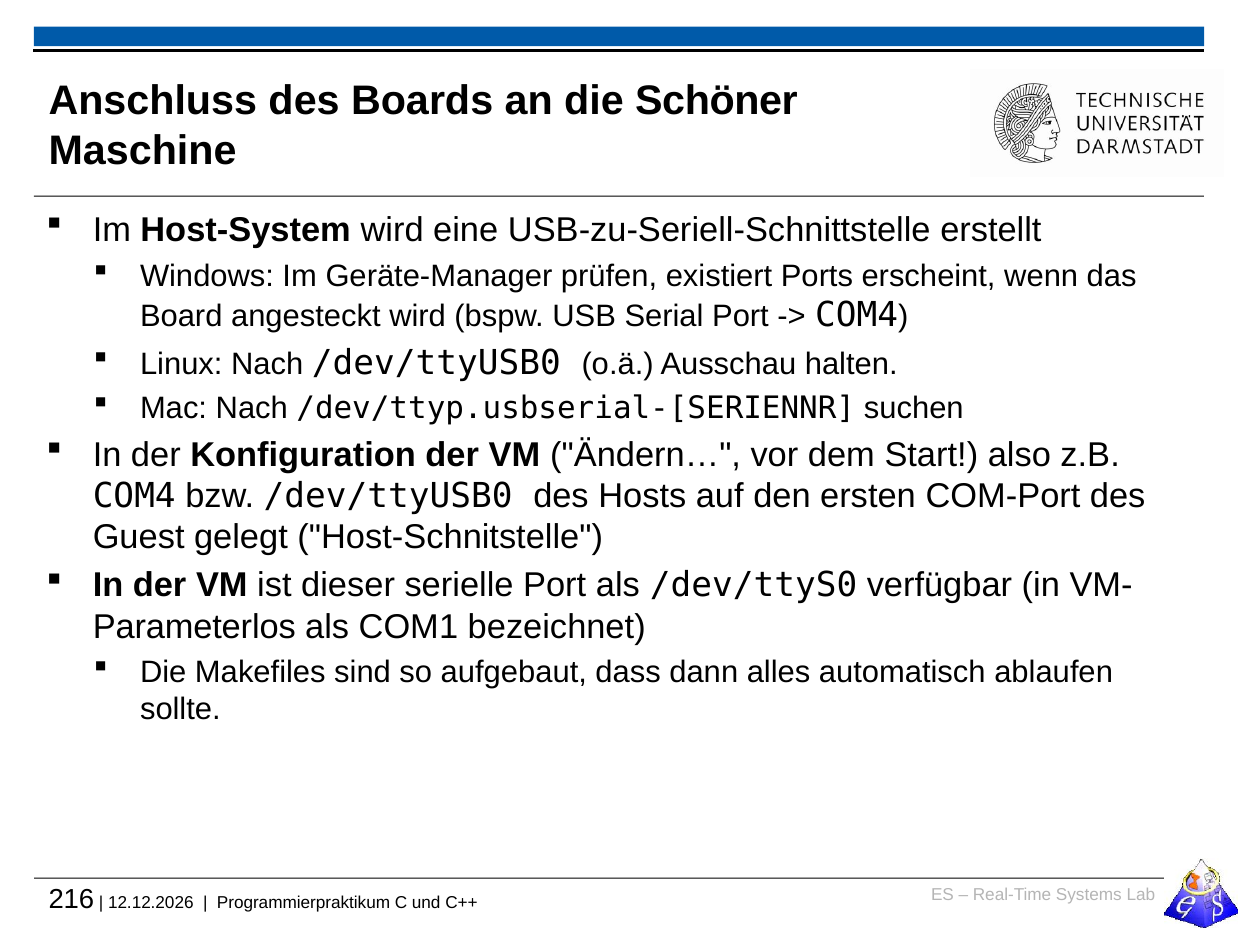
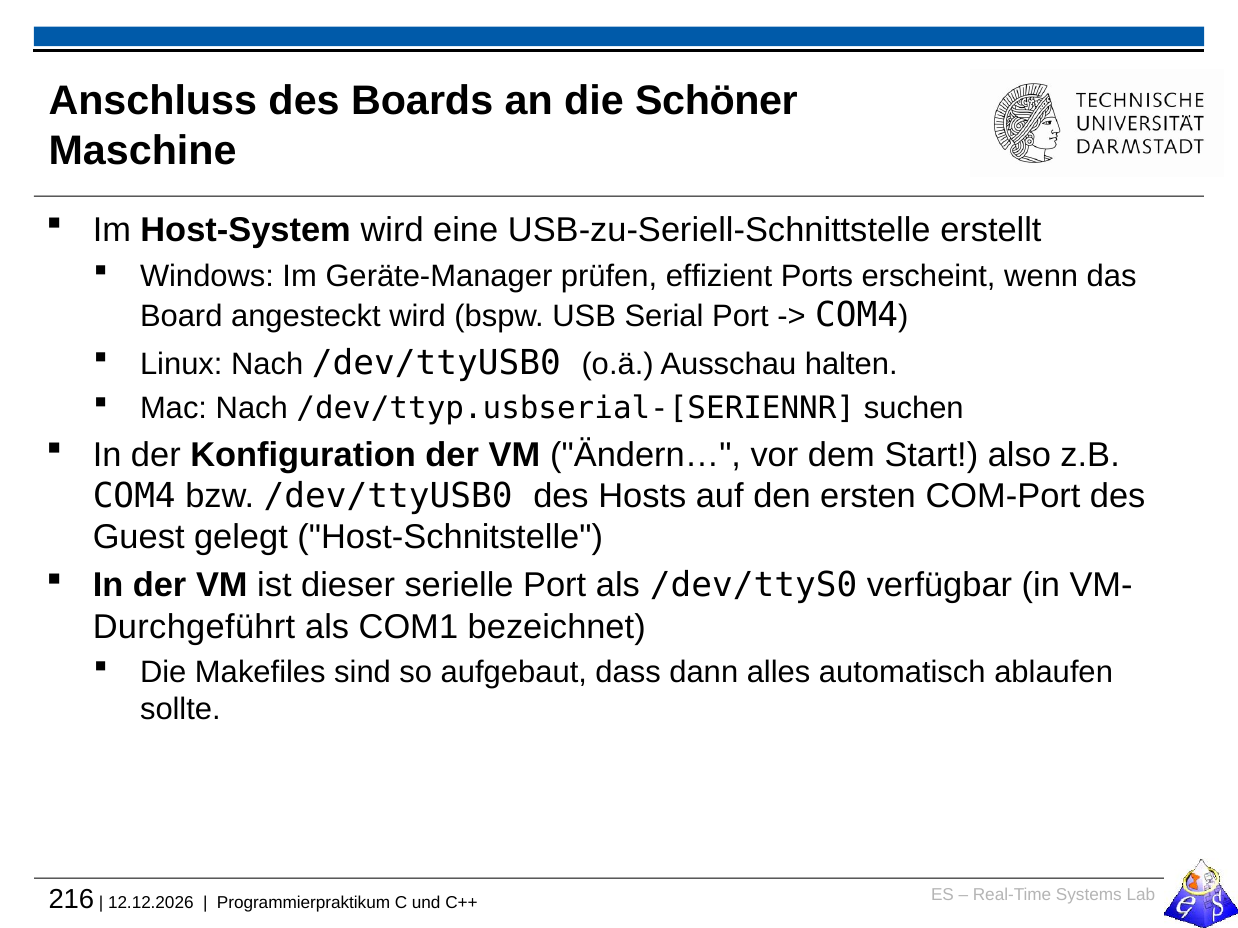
existiert: existiert -> effizient (719, 276)
Parameterlos: Parameterlos -> Durchgeführt (194, 627)
